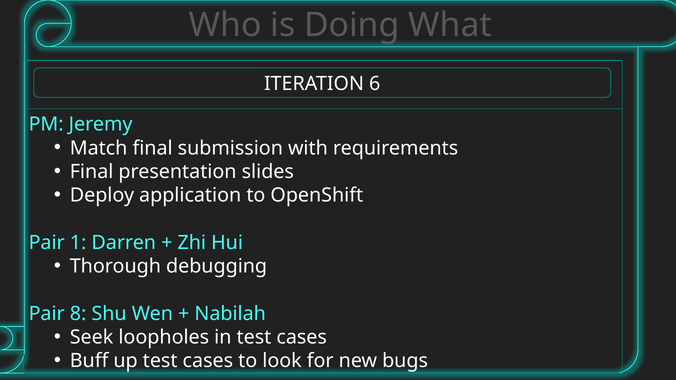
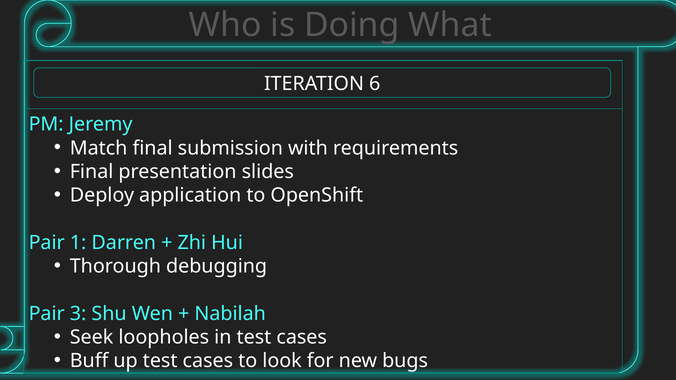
8: 8 -> 3 (78, 314)
